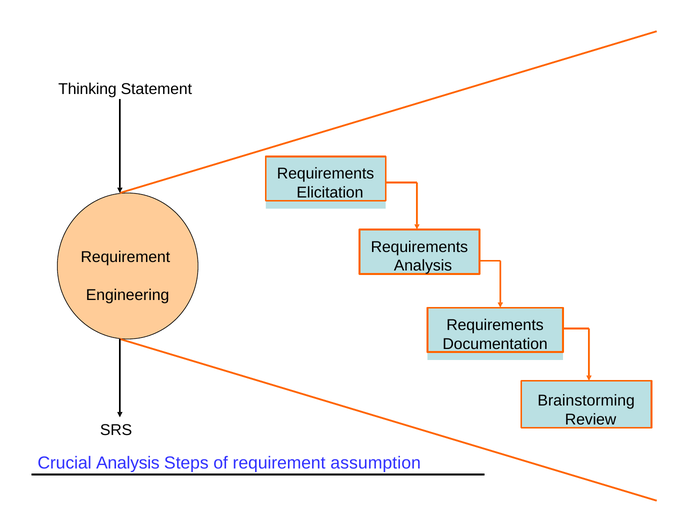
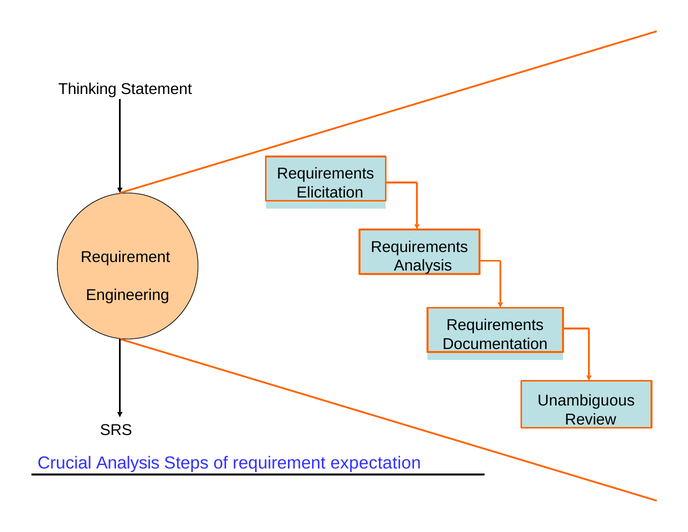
Brainstorming: Brainstorming -> Unambiguous (586, 400)
assumption: assumption -> expectation (376, 462)
